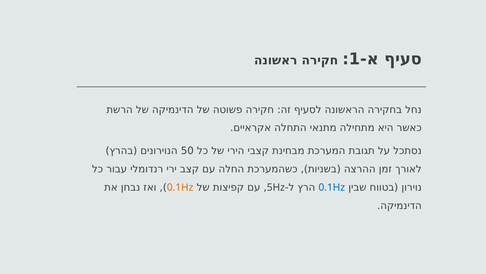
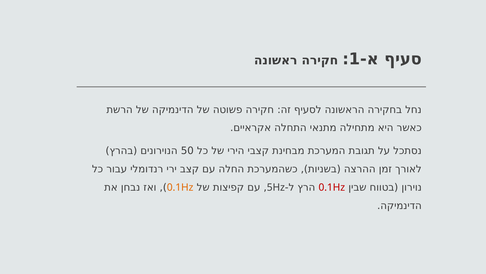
0.1Hz colour: blue -> red (332, 187)
